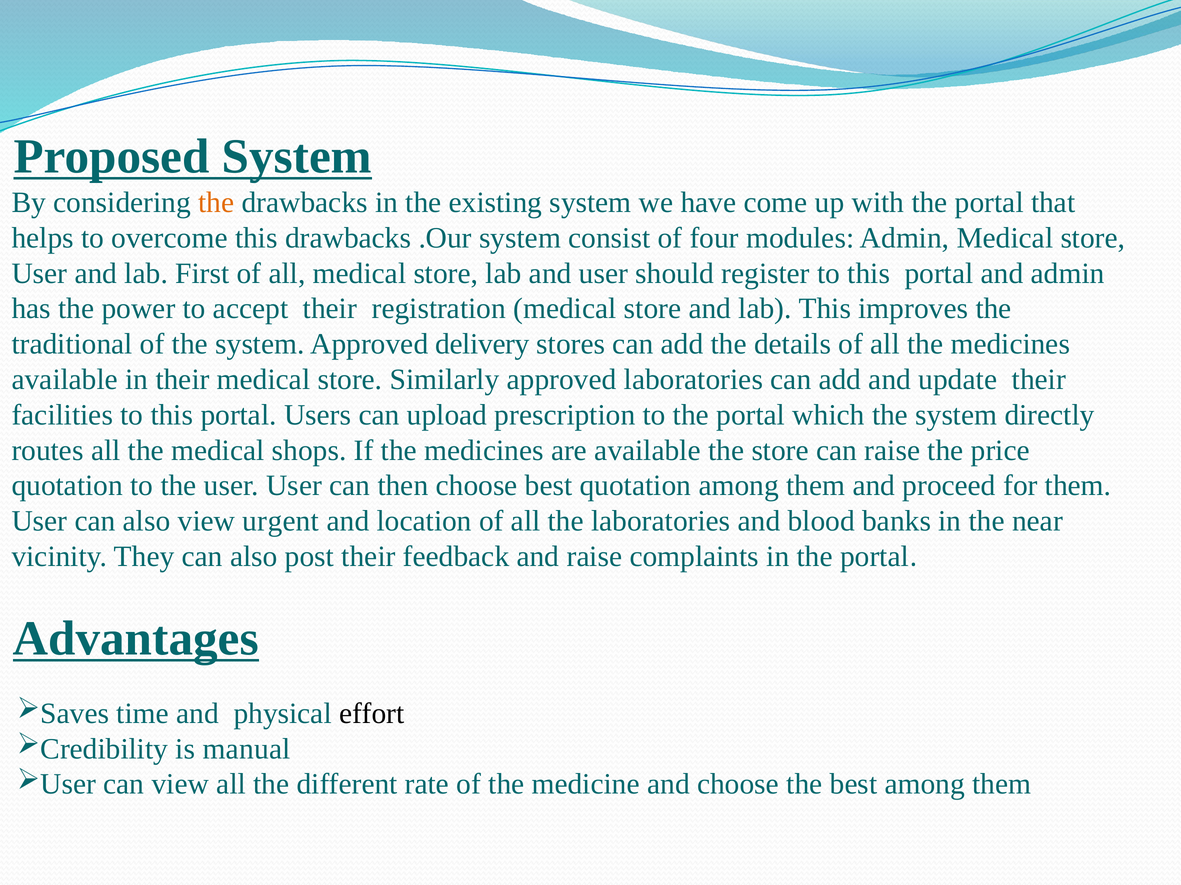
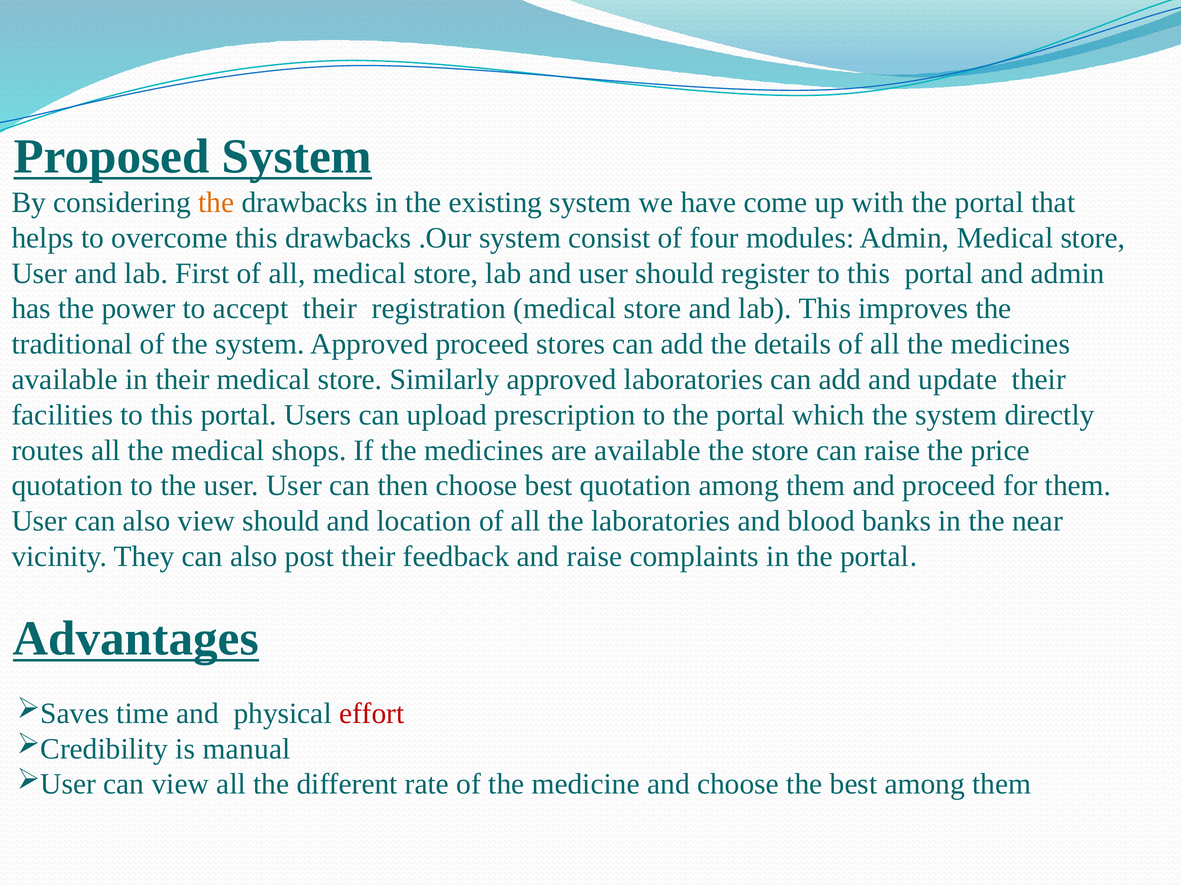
Approved delivery: delivery -> proceed (482, 344)
view urgent: urgent -> should (281, 522)
effort colour: black -> red (372, 714)
